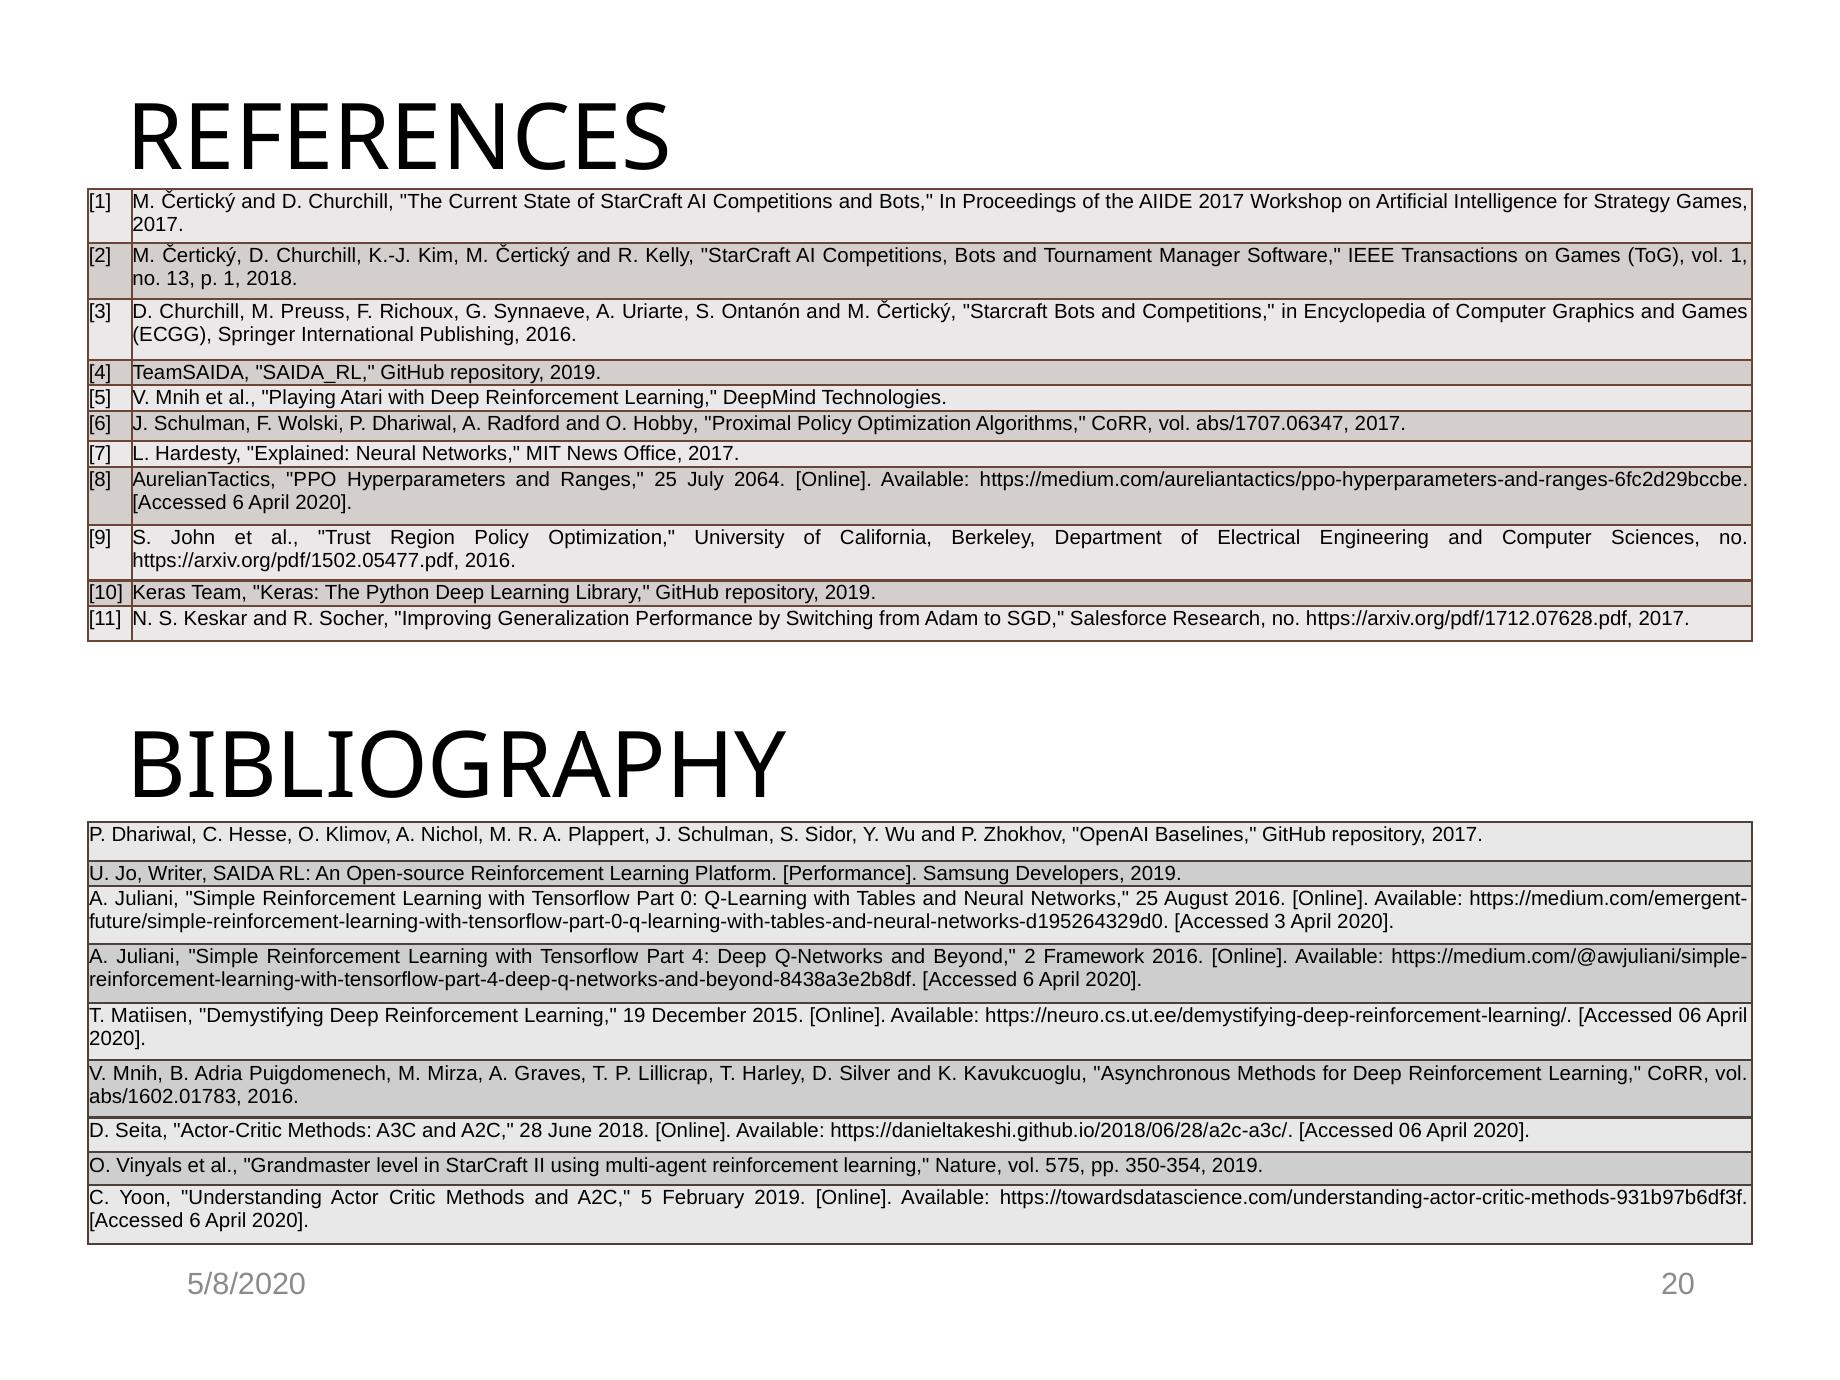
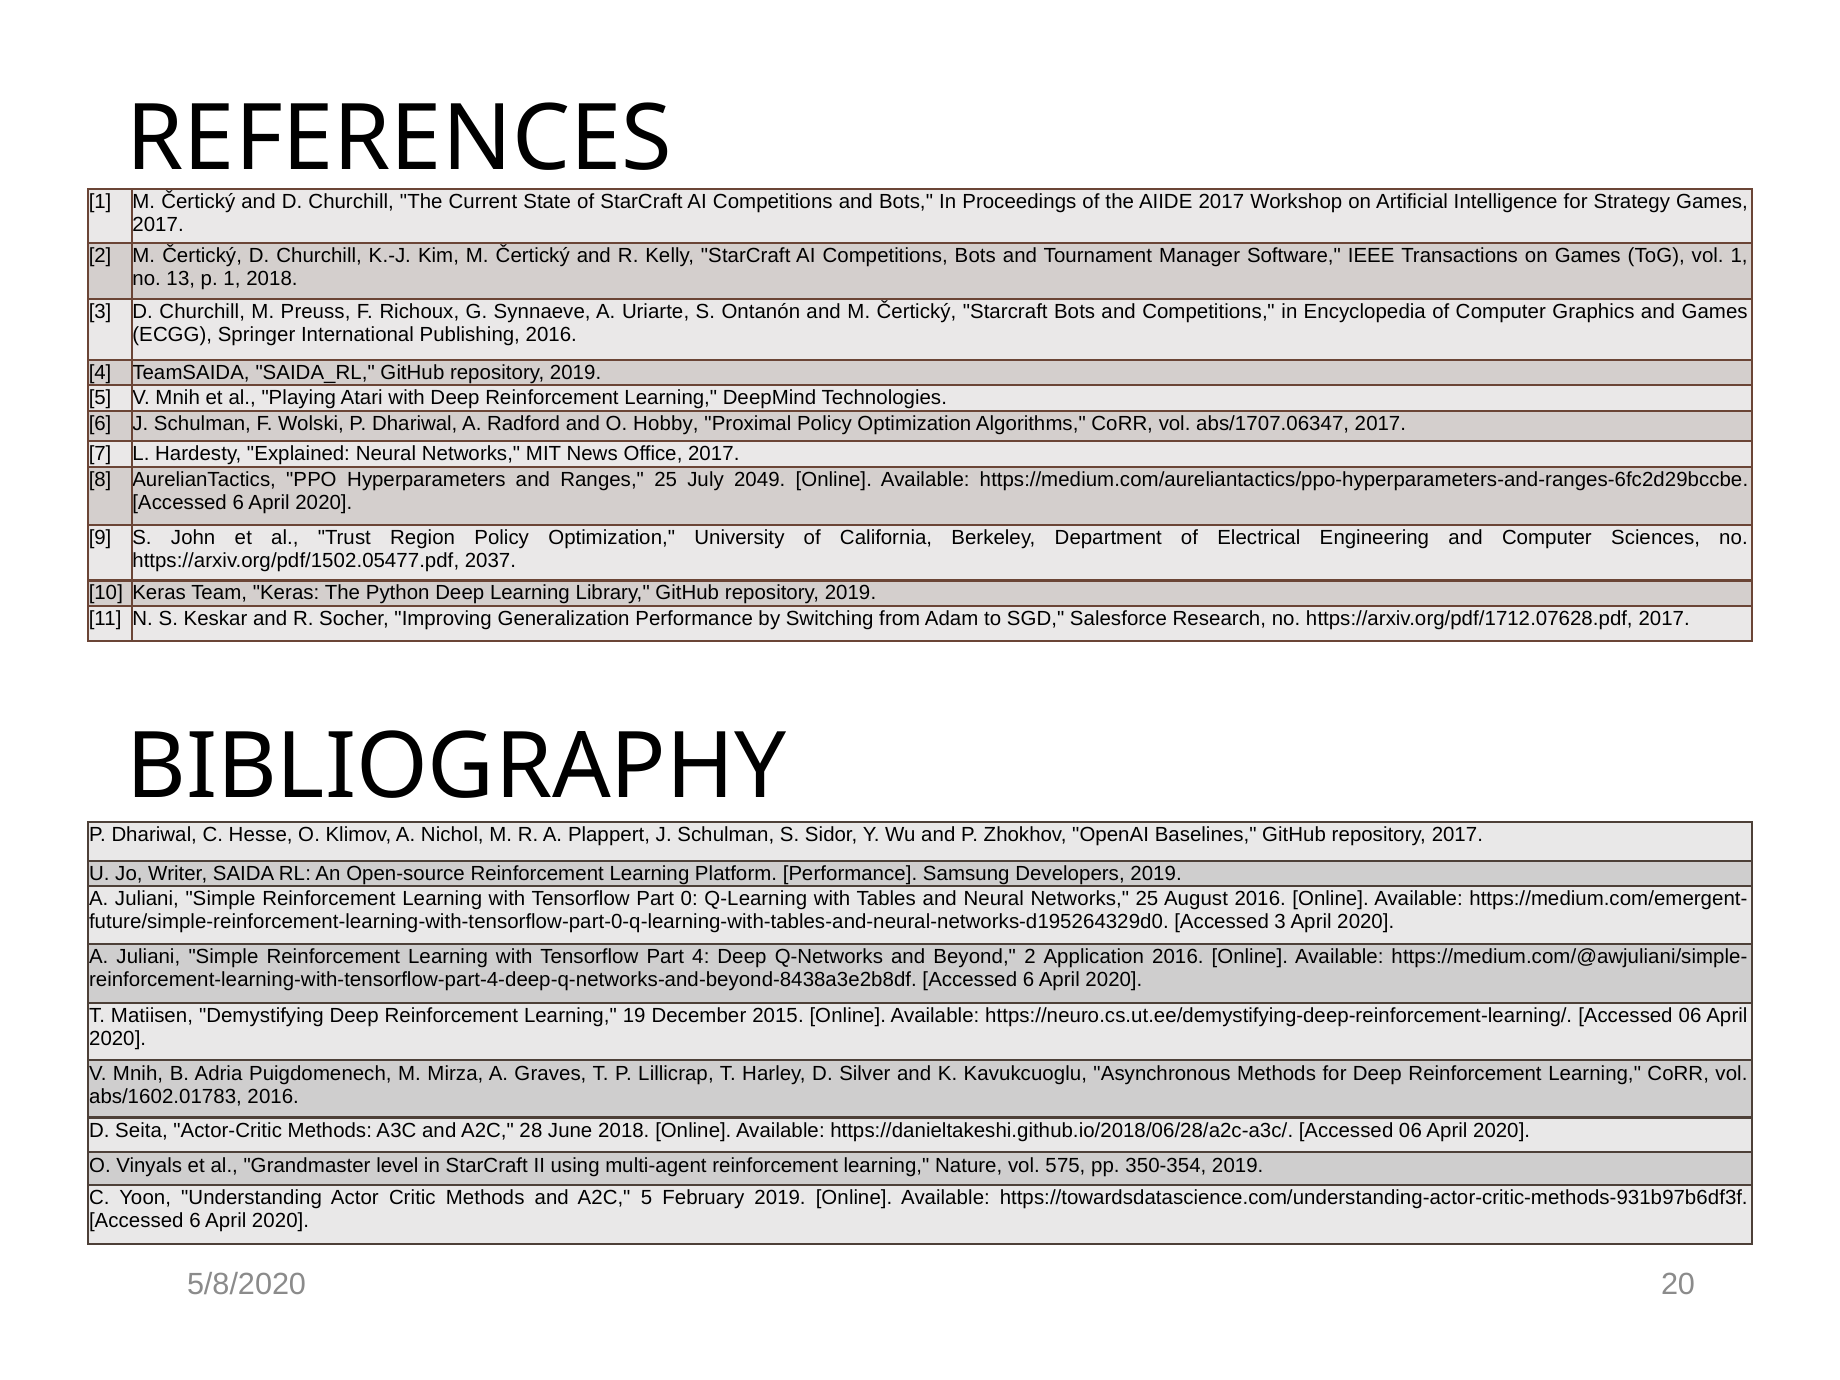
2064: 2064 -> 2049 (760, 479)
https://arxiv.org/pdf/1502.05477.pdf 2016: 2016 -> 2037 (490, 561)
Framework: Framework -> Application (1094, 957)
